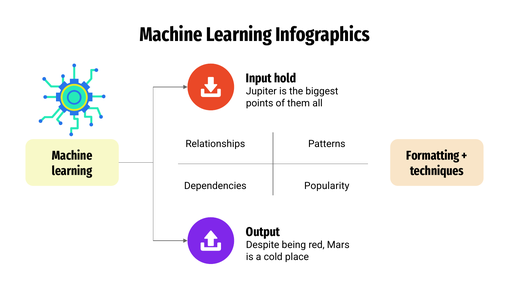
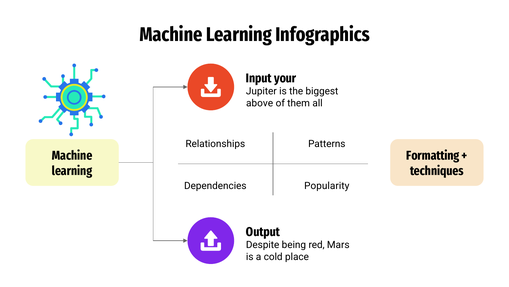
hold: hold -> your (285, 78)
points: points -> above (260, 103)
